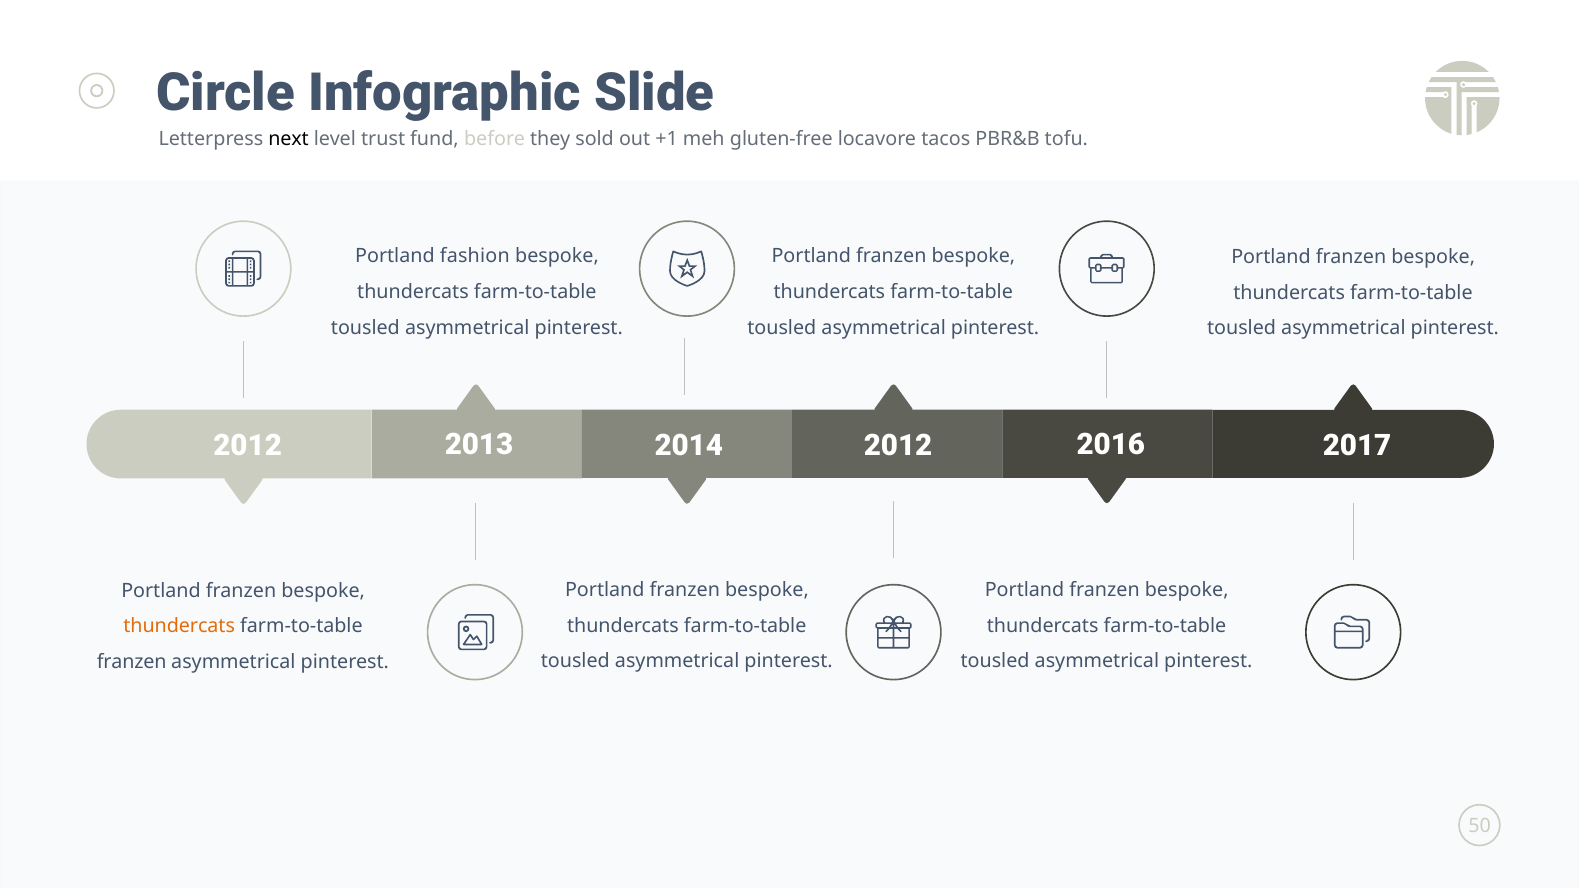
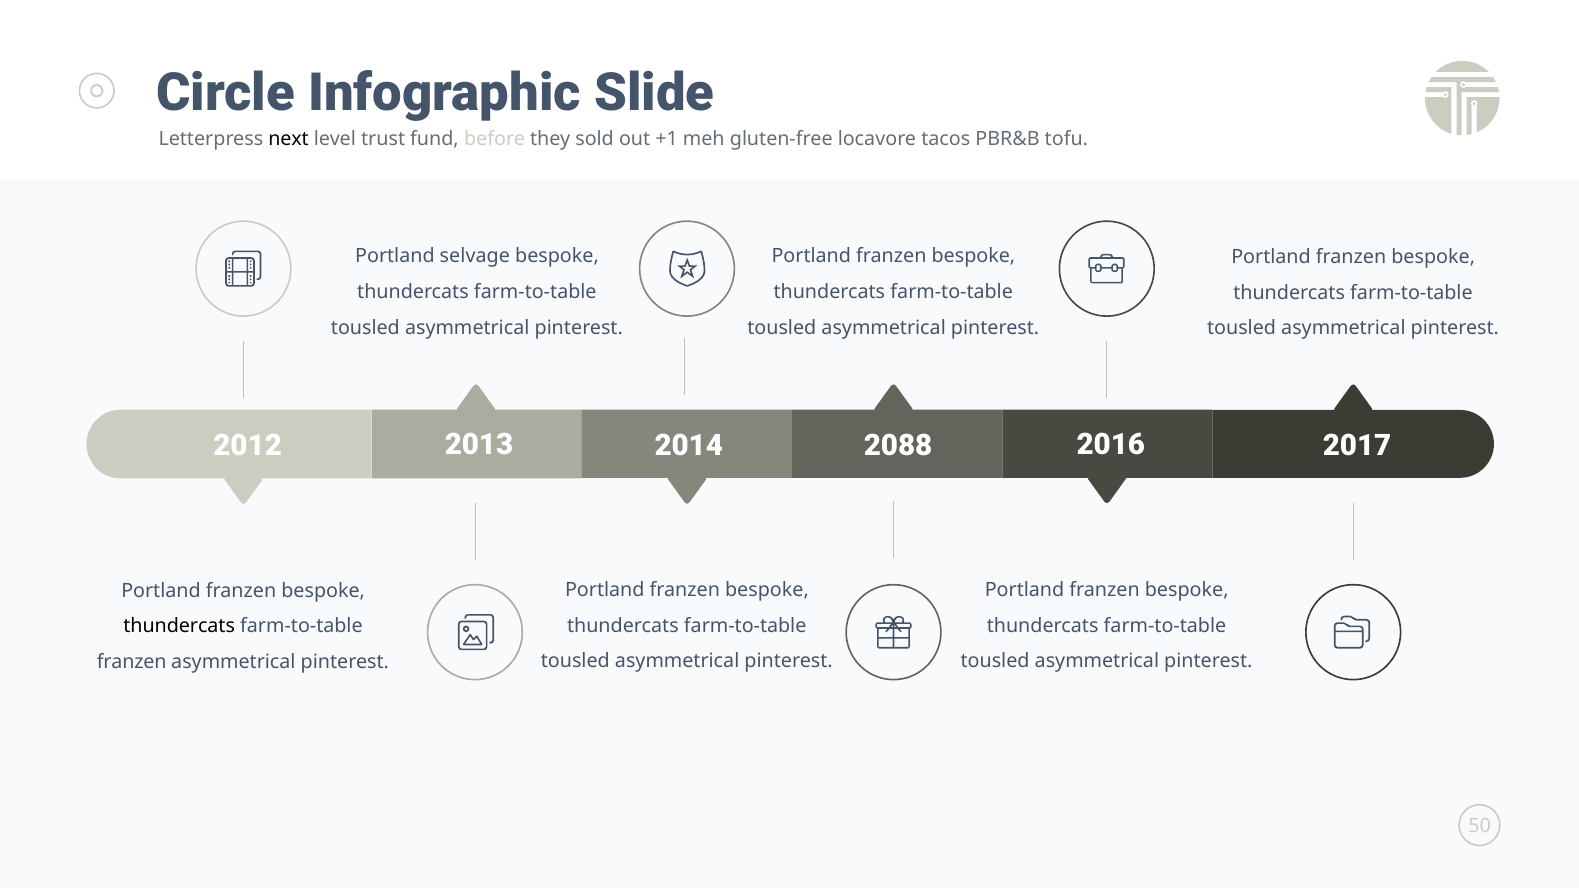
fashion: fashion -> selvage (475, 257)
2014 2012: 2012 -> 2088 (898, 446)
thundercats colour: orange -> black (179, 626)
